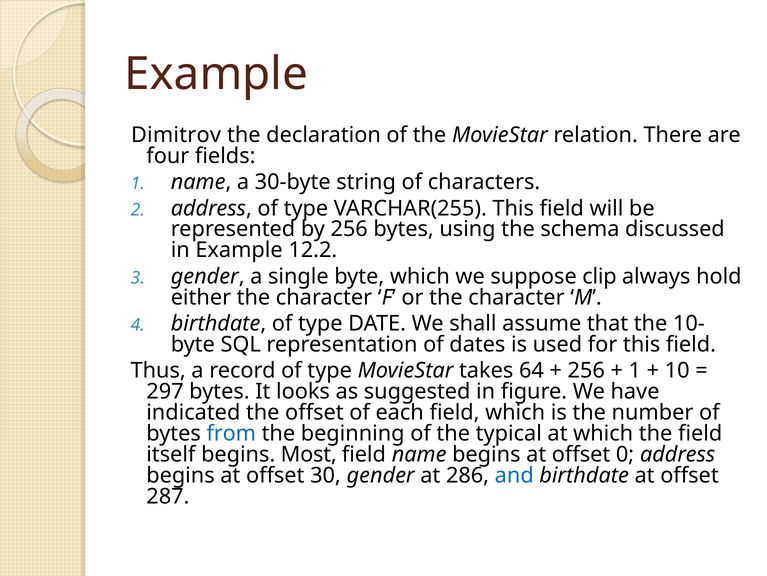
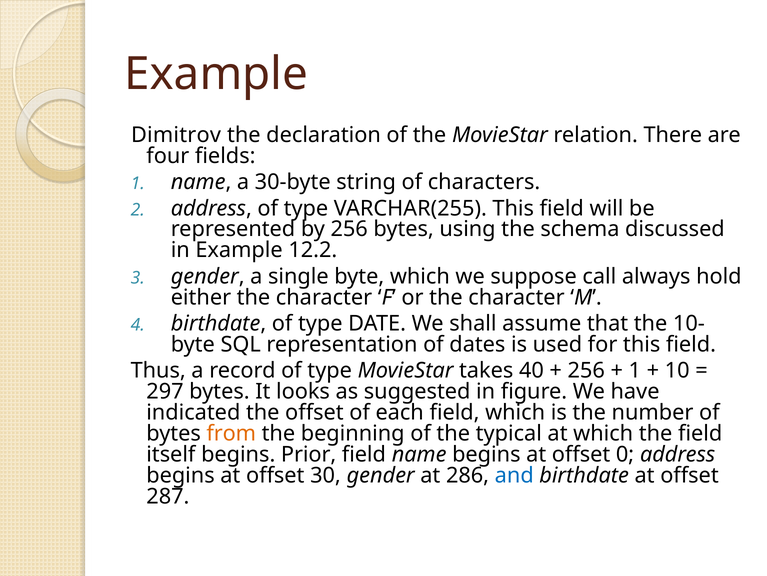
clip: clip -> call (599, 276)
64: 64 -> 40 (531, 370)
from colour: blue -> orange (231, 433)
Most: Most -> Prior (309, 454)
